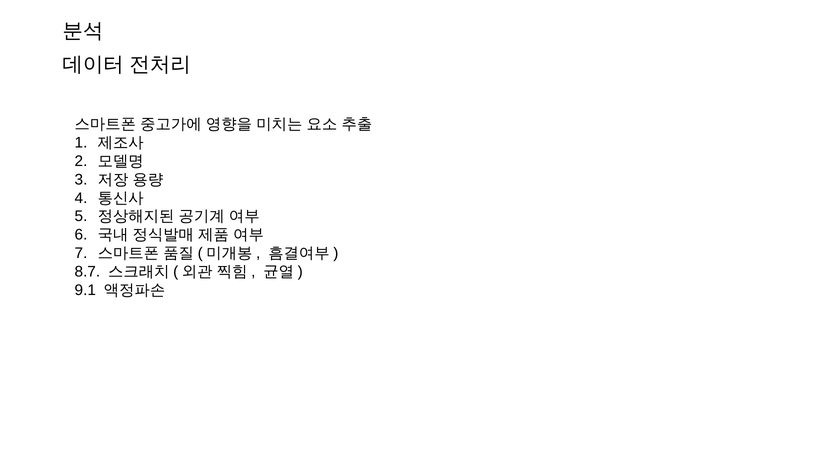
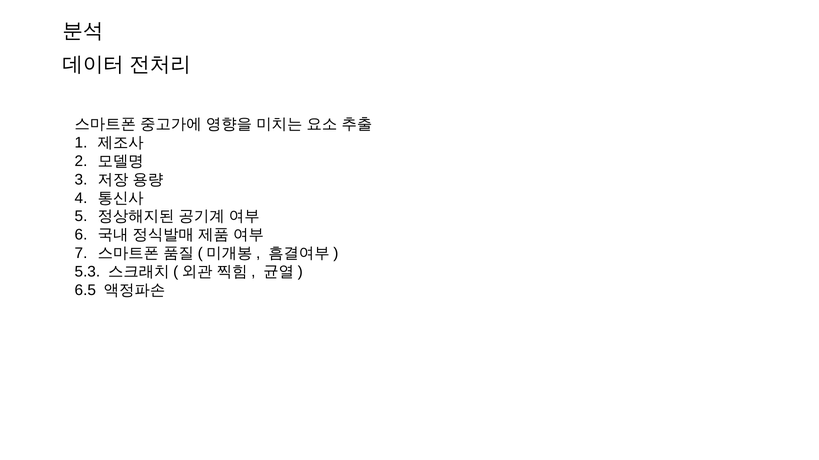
8.7: 8.7 -> 5.3 (87, 272)
9.1: 9.1 -> 6.5 (85, 290)
